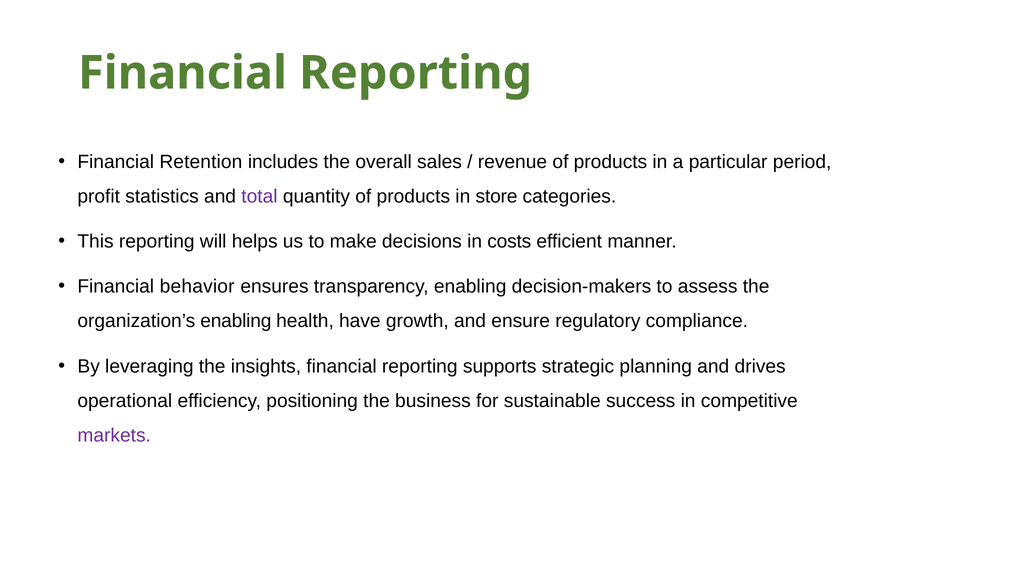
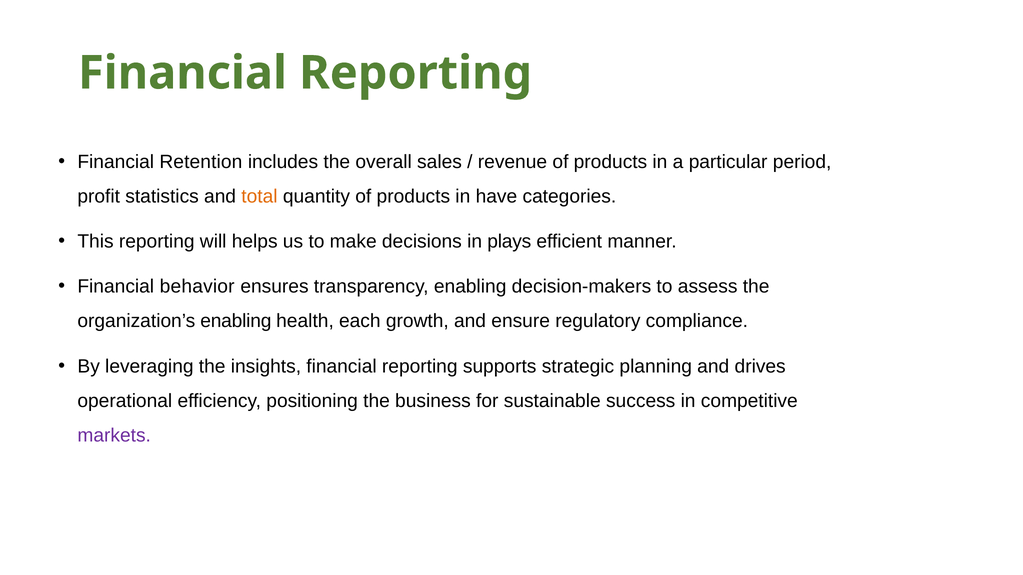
total colour: purple -> orange (259, 196)
store: store -> have (496, 196)
costs: costs -> plays (509, 242)
have: have -> each (360, 321)
